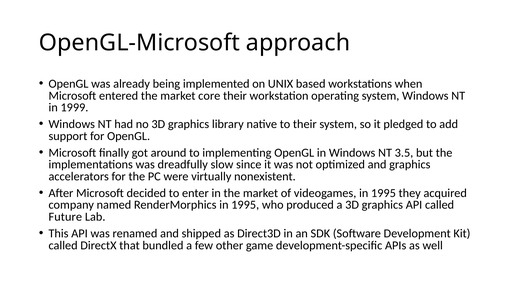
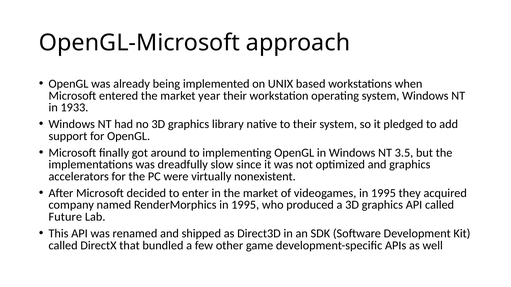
core: core -> year (209, 96)
1999: 1999 -> 1933 (74, 108)
